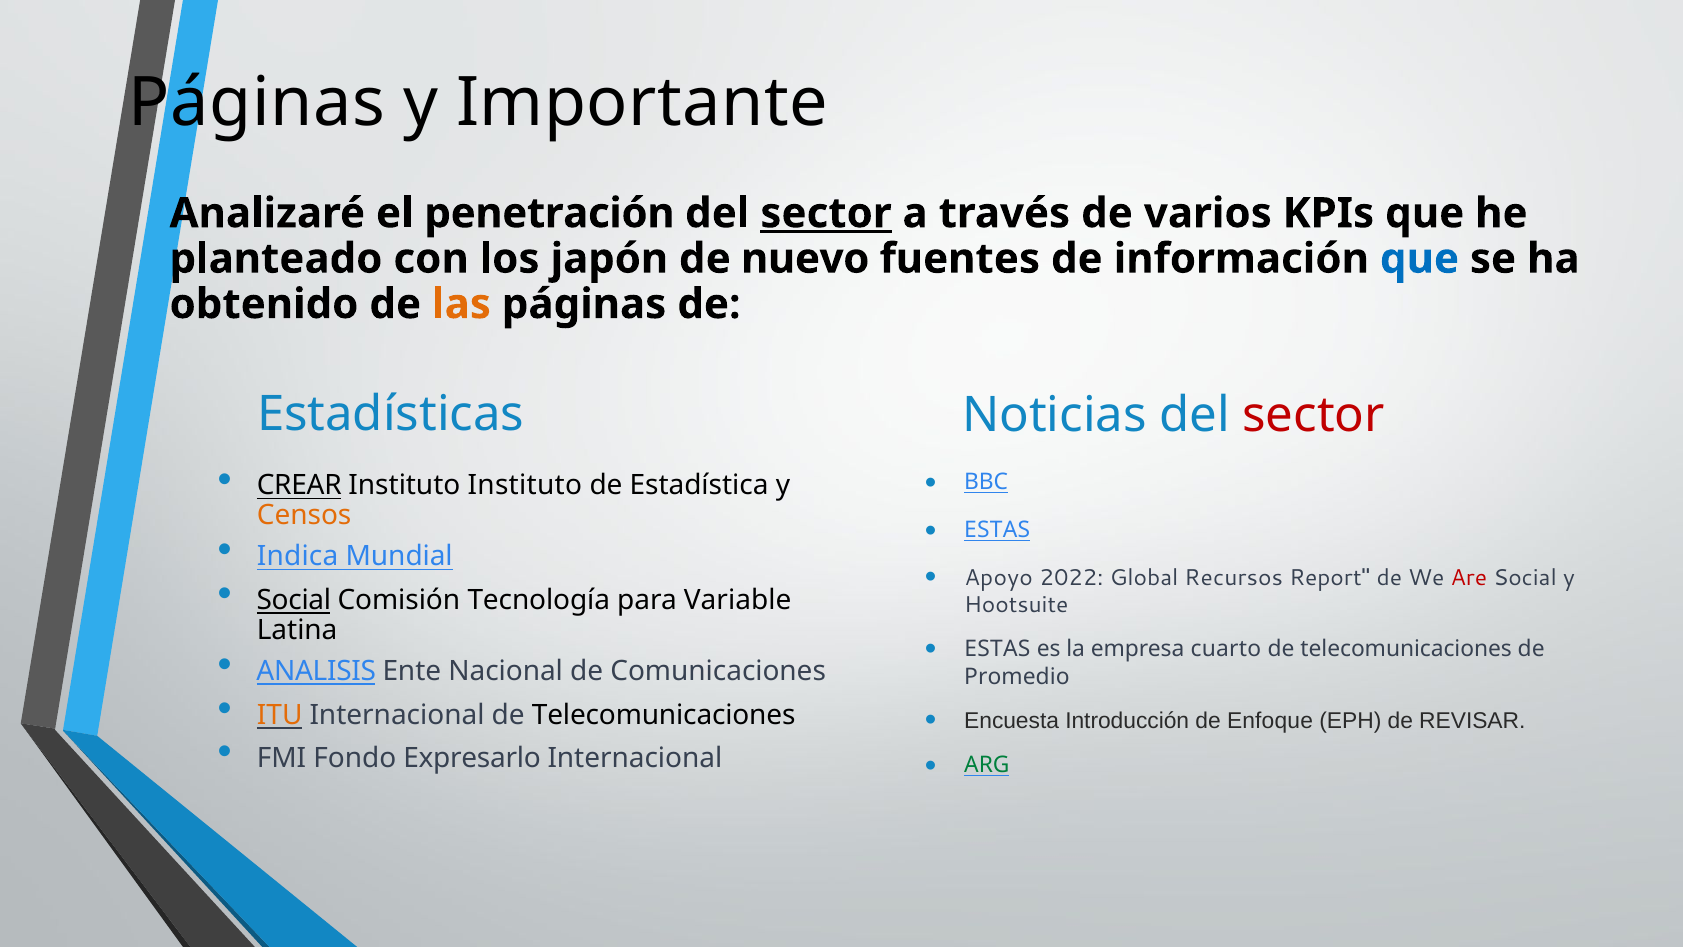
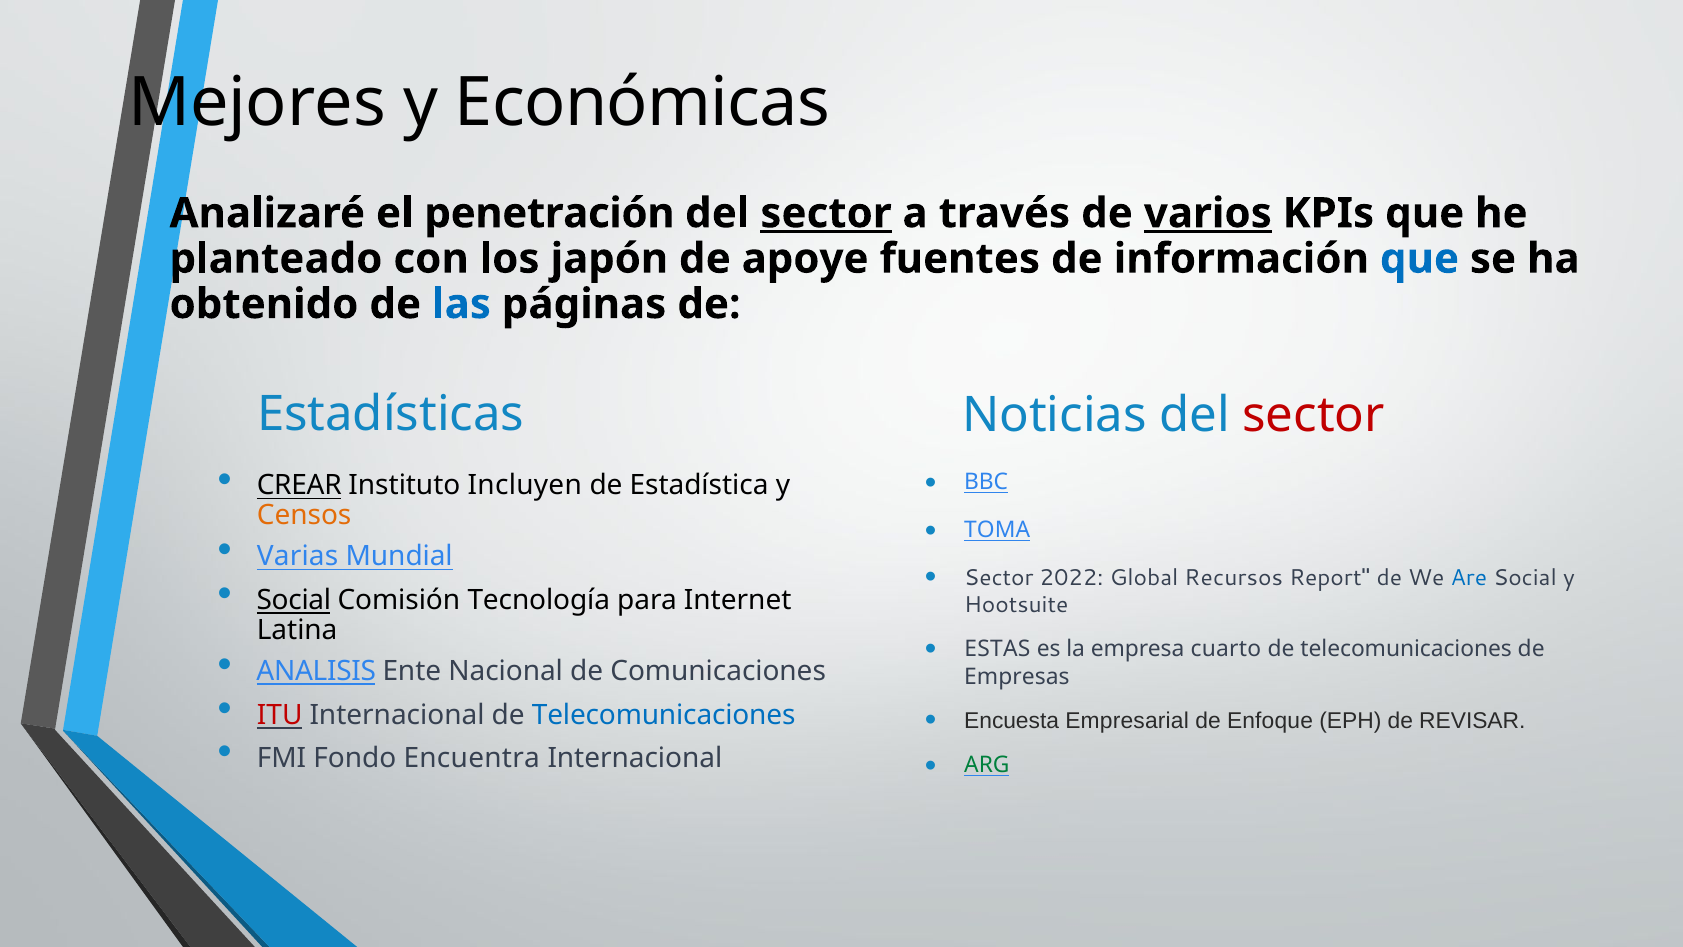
Páginas: Páginas -> Mejores (257, 102)
Importante: Importante -> Económicas (643, 102)
varios underline: none -> present (1208, 213)
nuevo: nuevo -> apoye (805, 259)
las colour: orange -> blue (461, 304)
Instituto Instituto: Instituto -> Incluyen (525, 486)
ESTAS: ESTAS -> TOMA (997, 530)
Indica: Indica -> Varias (298, 556)
Apoyo: Apoyo -> Sector (999, 578)
Are colour: red -> blue (1469, 578)
Variable: Variable -> Internet (738, 600)
Promedio: Promedio -> Empresas (1017, 677)
ITU colour: orange -> red (280, 715)
Telecomunicaciones colour: black -> blue (664, 715)
Introducción: Introducción -> Empresarial (1127, 721)
Expresarlo: Expresarlo -> Encuentra (472, 758)
